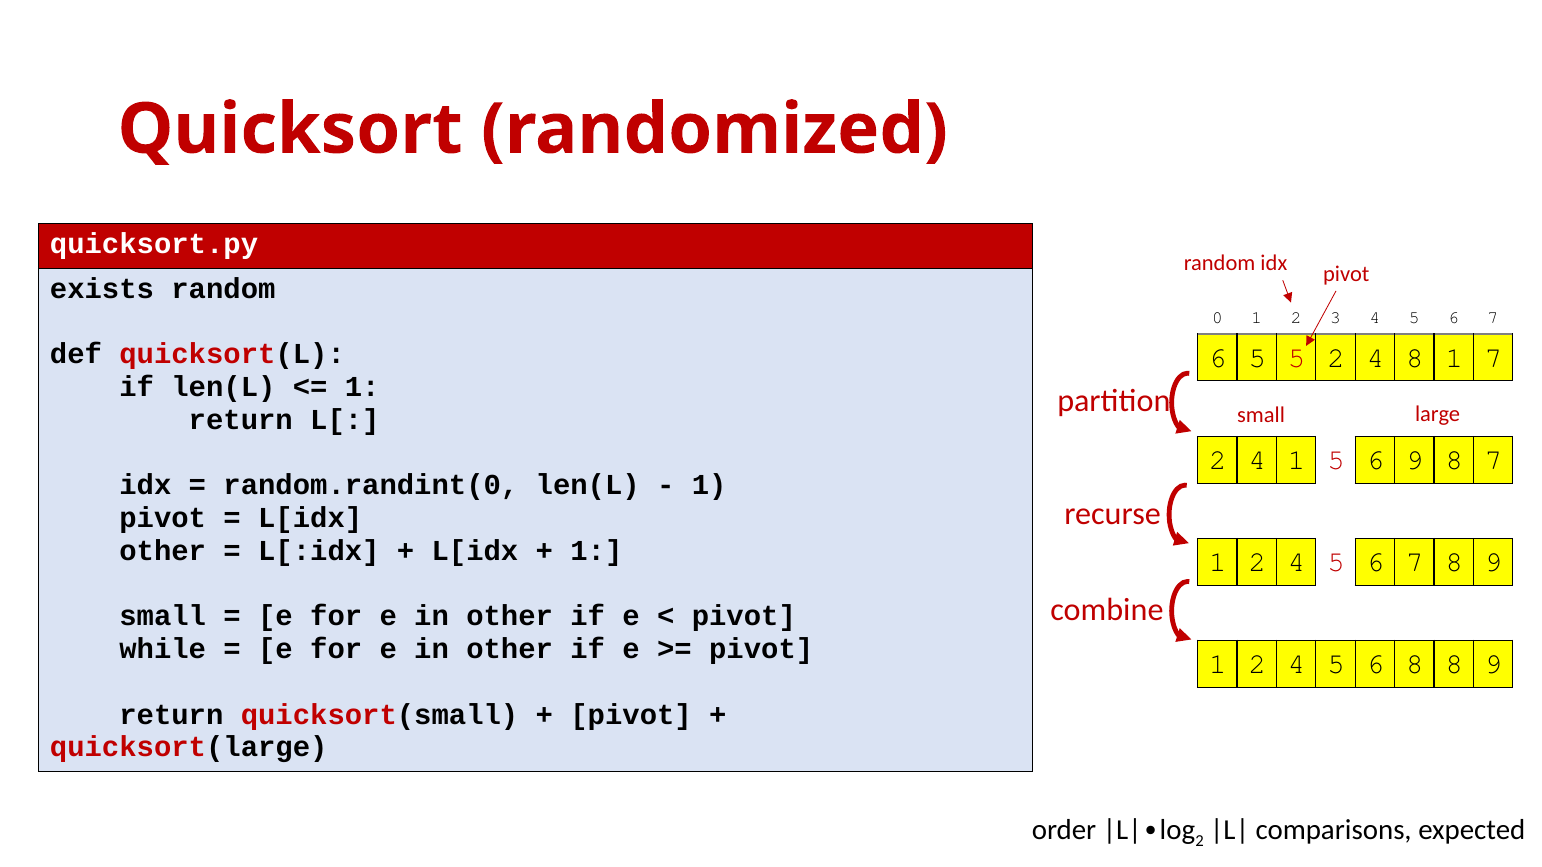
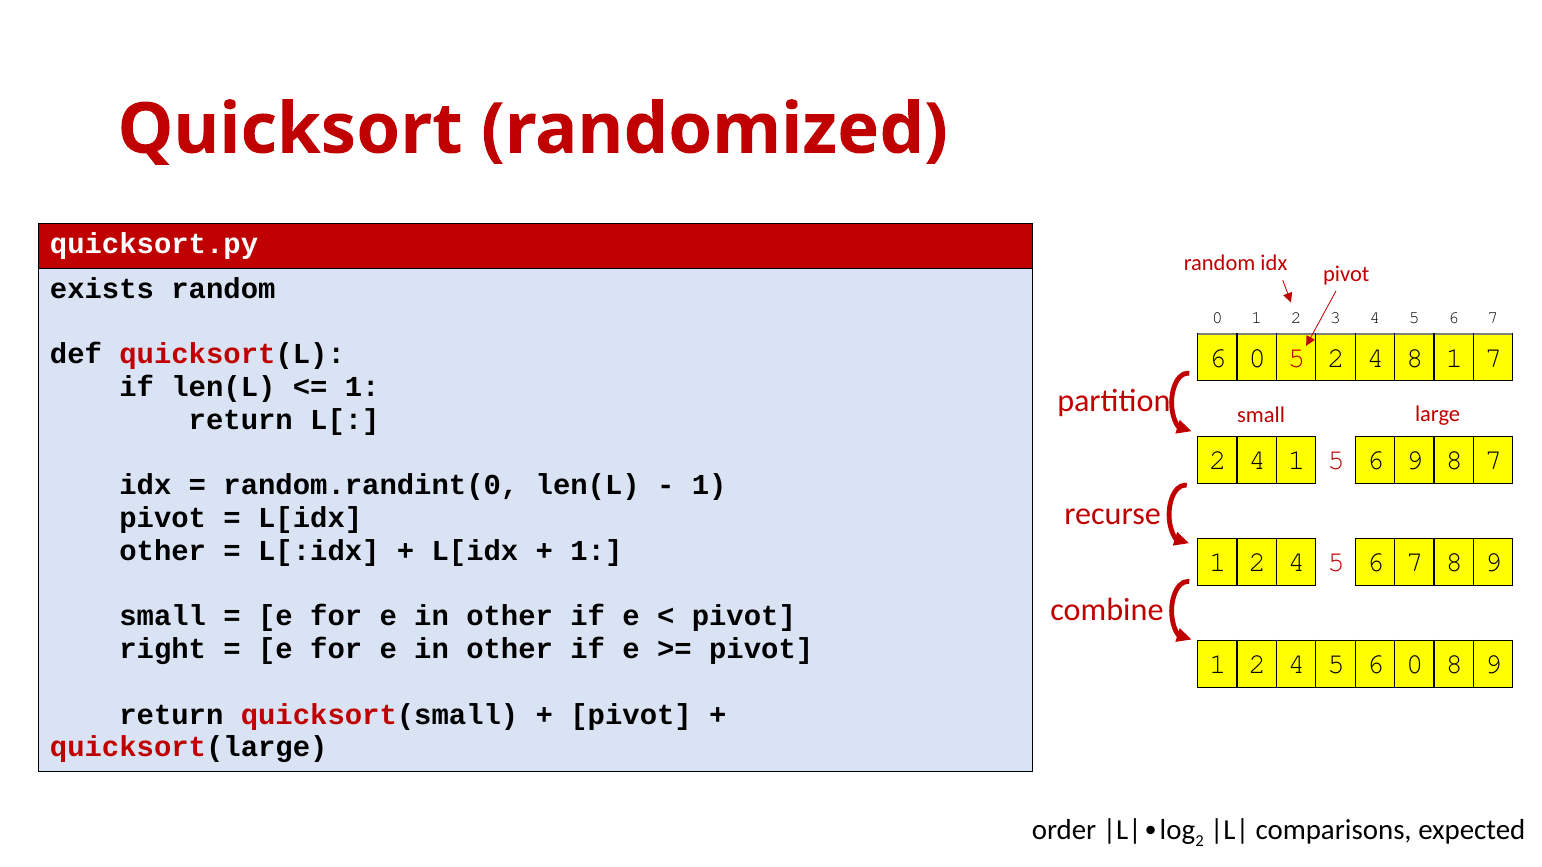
5: 5 -> 0 (1257, 358)
while: while -> right (163, 649)
5 6 8: 8 -> 0 (1415, 664)
